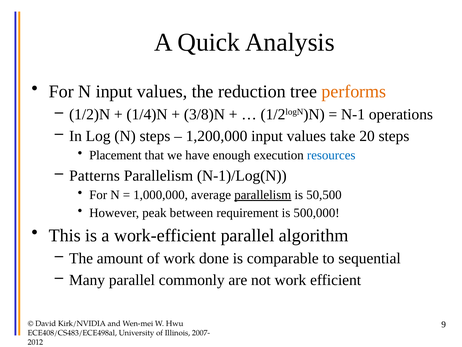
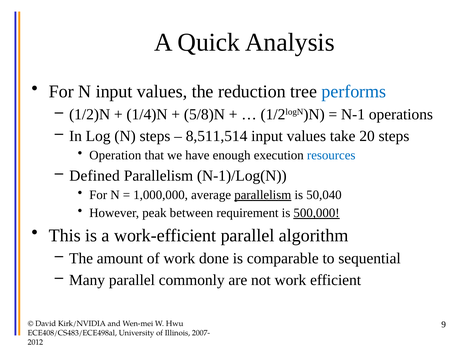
performs colour: orange -> blue (354, 91)
3/8)N: 3/8)N -> 5/8)N (204, 114)
1,200,000: 1,200,000 -> 8,511,514 (217, 136)
Placement: Placement -> Operation (115, 155)
Patterns: Patterns -> Defined (95, 175)
50,500: 50,500 -> 50,040 (324, 195)
500,000 underline: none -> present (317, 213)
